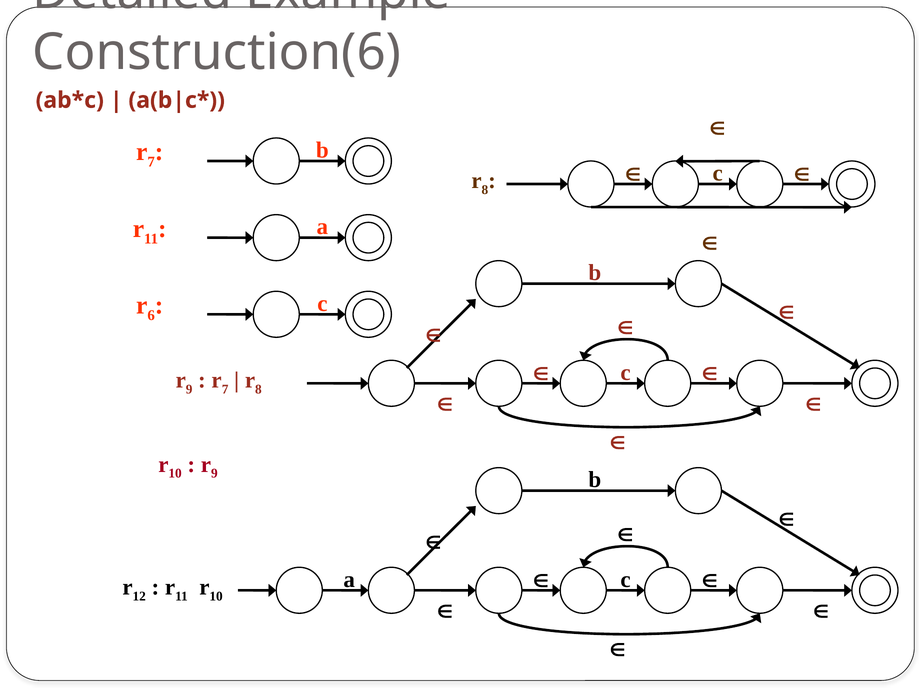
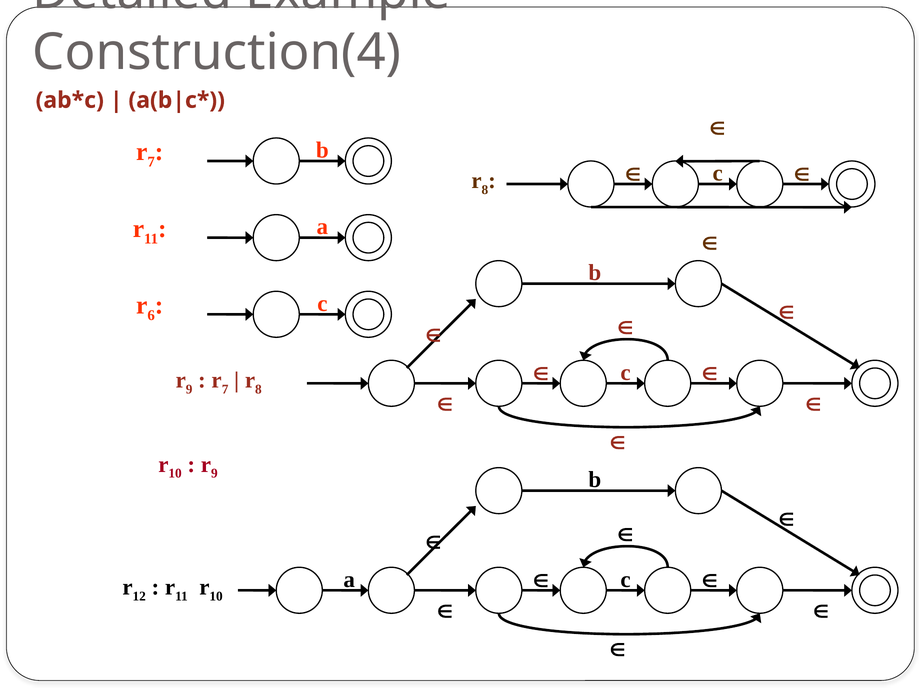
Construction(6: Construction(6 -> Construction(4 (217, 53)
